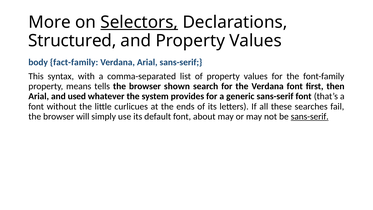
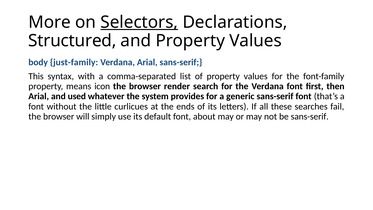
fact-family: fact-family -> just-family (74, 62)
tells: tells -> icon (102, 86)
shown: shown -> render (177, 86)
sans-serif underline: present -> none (310, 116)
